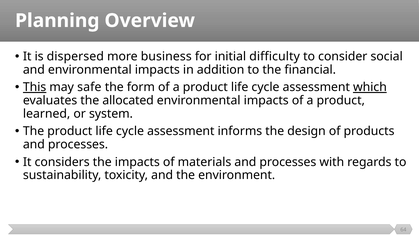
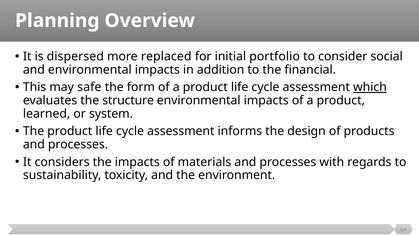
business: business -> replaced (166, 56)
difficulty: difficulty -> portfolio (275, 56)
This underline: present -> none (35, 87)
allocated: allocated -> structure (128, 100)
